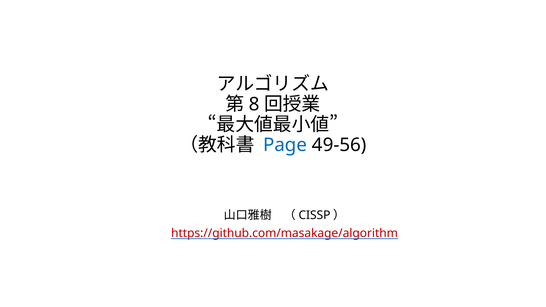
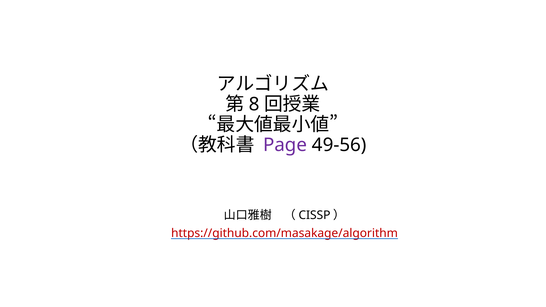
Page colour: blue -> purple (285, 145)
